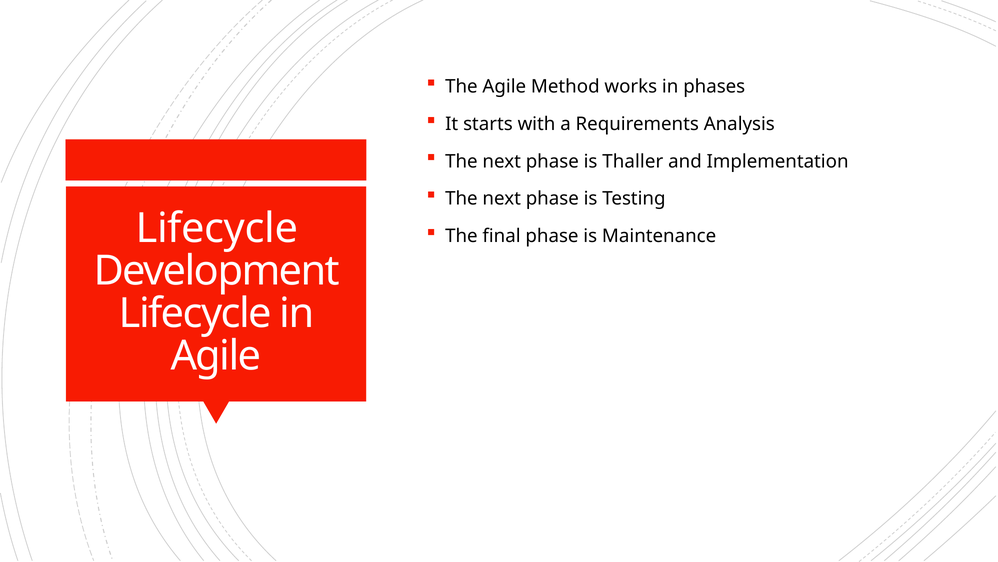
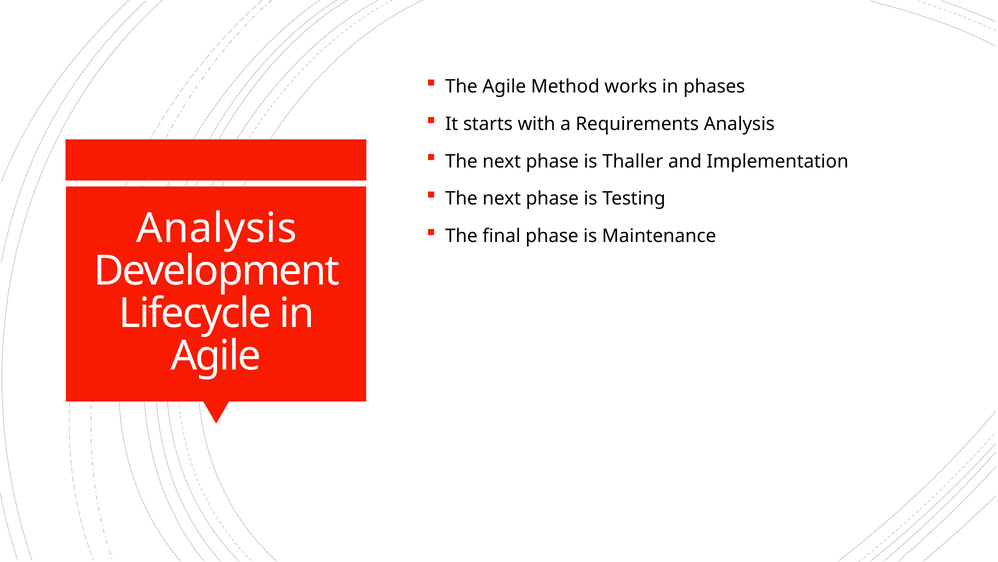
Lifecycle: Lifecycle -> Analysis (217, 228)
